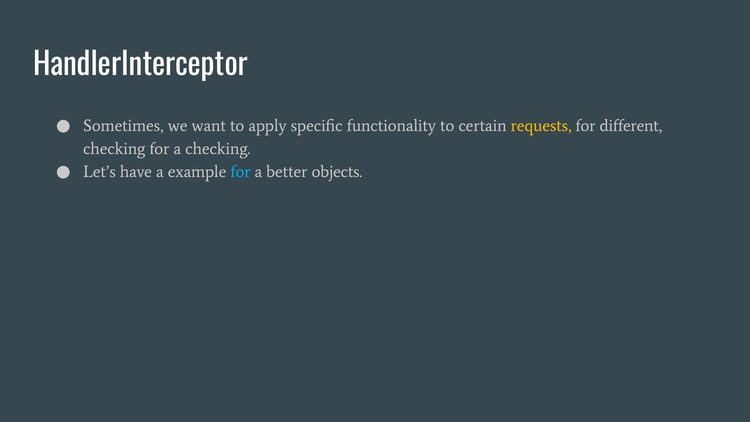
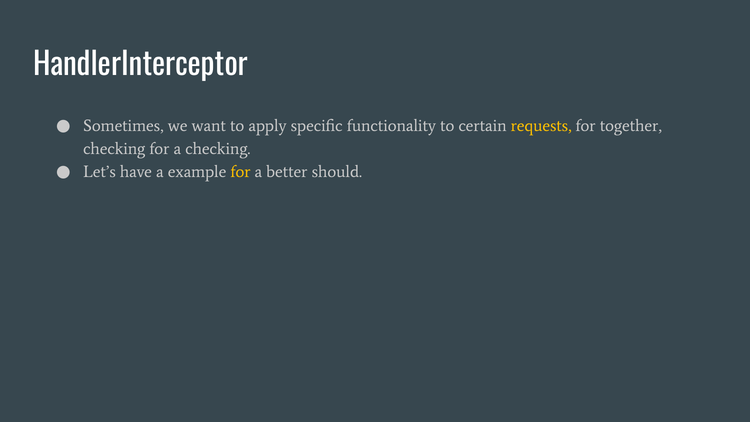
different: different -> together (631, 126)
for colour: light blue -> yellow (241, 172)
objects: objects -> should (337, 172)
